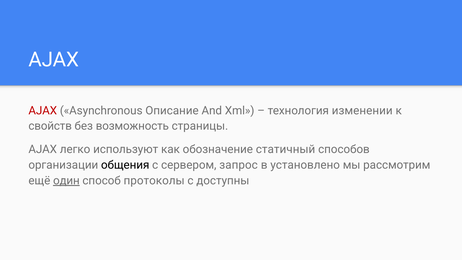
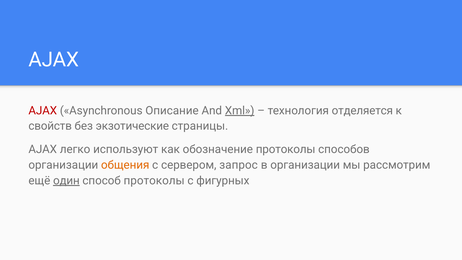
Xml underline: none -> present (240, 110)
изменении: изменении -> отделяется (362, 110)
возможность: возможность -> экзотические (132, 126)
обозначение статичный: статичный -> протоколы (286, 149)
общения colour: black -> orange (125, 165)
в установлено: установлено -> организации (305, 165)
доступны: доступны -> фигурных (223, 180)
